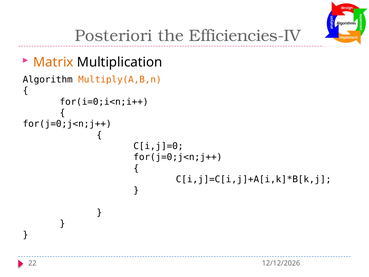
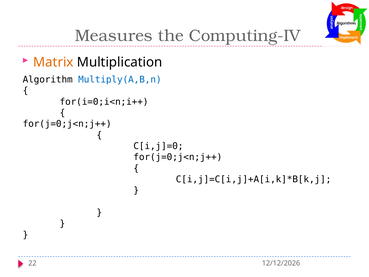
Posteriori: Posteriori -> Measures (114, 36)
Efficiencies-IV: Efficiencies-IV -> Computing-IV (245, 36)
Multiply(A,B,n colour: orange -> blue (120, 80)
